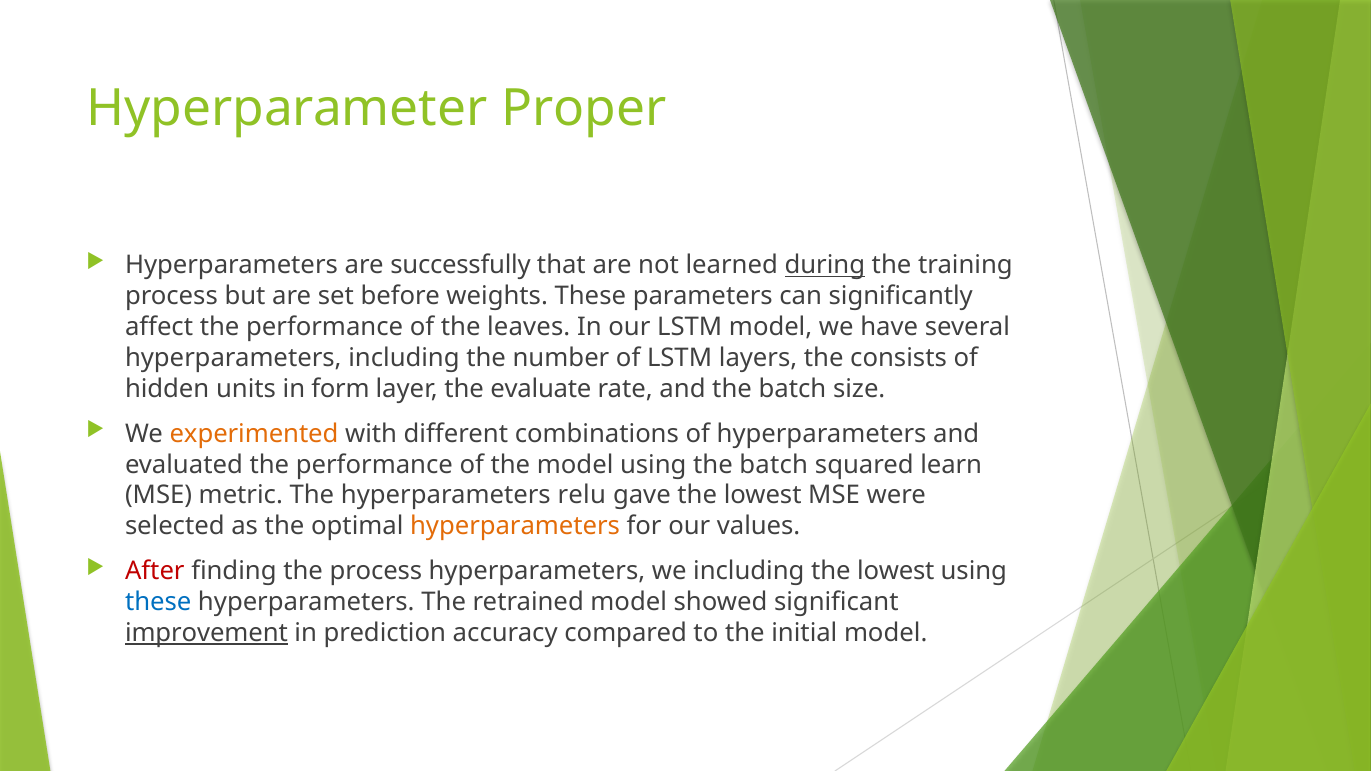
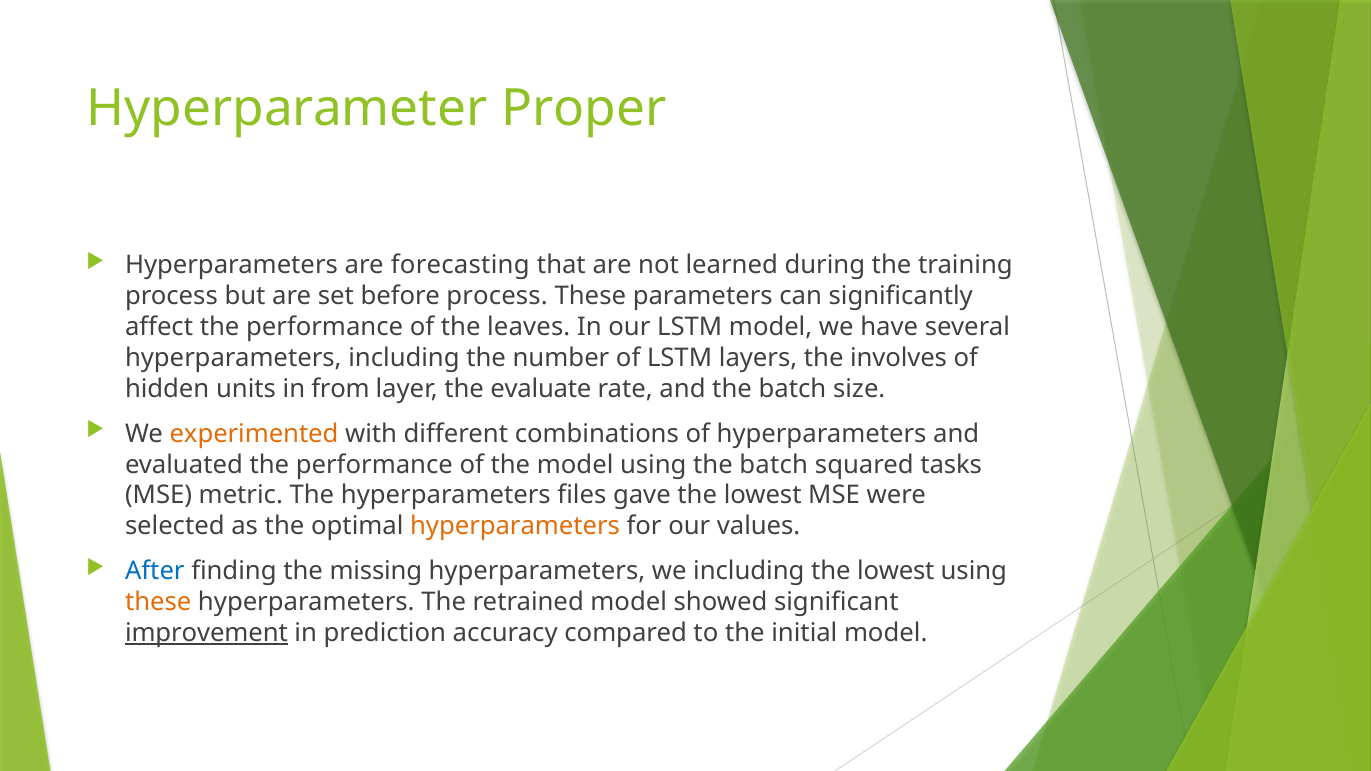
successfully: successfully -> forecasting (460, 265)
during underline: present -> none (825, 265)
before weights: weights -> process (497, 296)
consists: consists -> involves (899, 358)
form: form -> from (340, 389)
learn: learn -> tasks (951, 465)
relu: relu -> files (582, 496)
After colour: red -> blue (155, 572)
the process: process -> missing (376, 572)
these colour: blue -> orange (158, 602)
